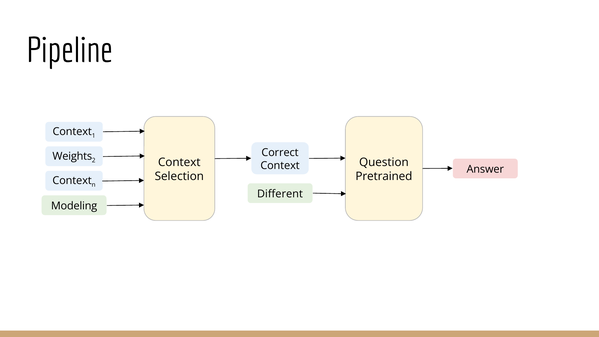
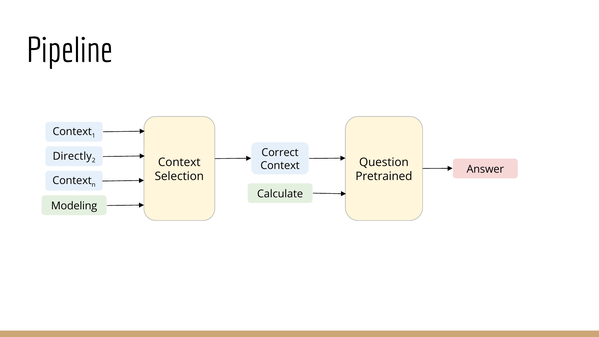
Weights: Weights -> Directly (72, 156)
Different: Different -> Calculate (280, 194)
